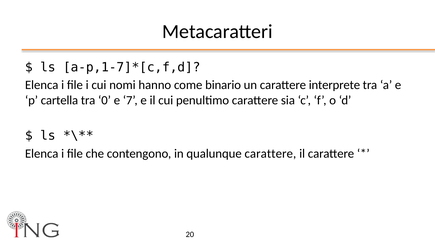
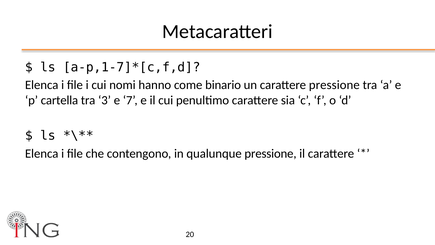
carattere interprete: interprete -> pressione (334, 85)
0: 0 -> 3 (105, 100)
qualunque carattere: carattere -> pressione (270, 153)
